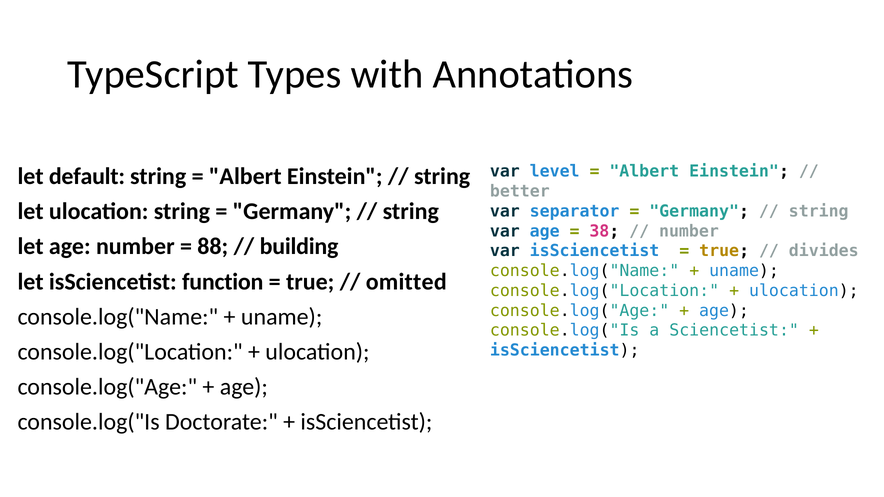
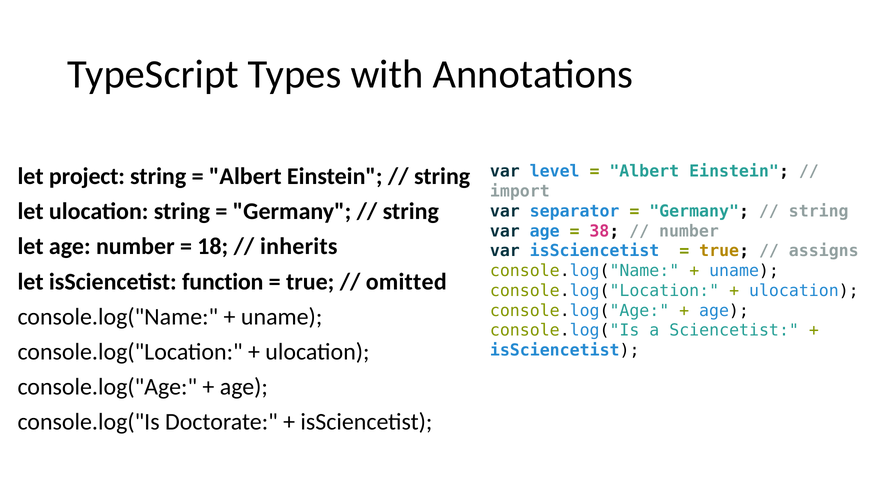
default: default -> project (87, 177)
better: better -> import (520, 191)
88: 88 -> 18 (213, 247)
building: building -> inherits (299, 247)
divides: divides -> assigns (824, 251)
